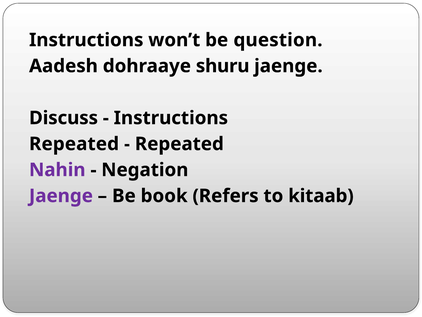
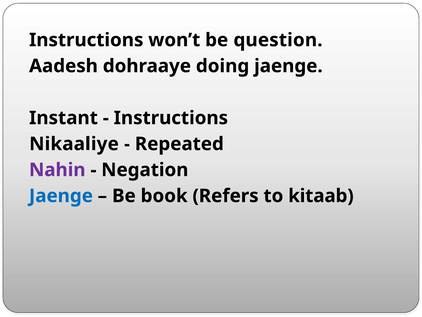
shuru: shuru -> doing (223, 66)
Discuss: Discuss -> Instant (63, 118)
Repeated: Repeated -> Nikaaliye (74, 144)
Jaenge colour: purple -> blue (61, 196)
